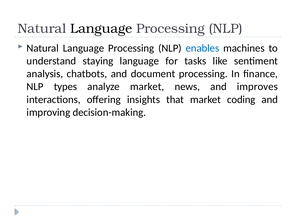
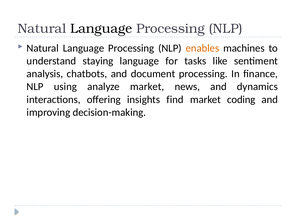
enables colour: blue -> orange (202, 48)
types: types -> using (65, 87)
improves: improves -> dynamics (257, 87)
that: that -> find (175, 100)
